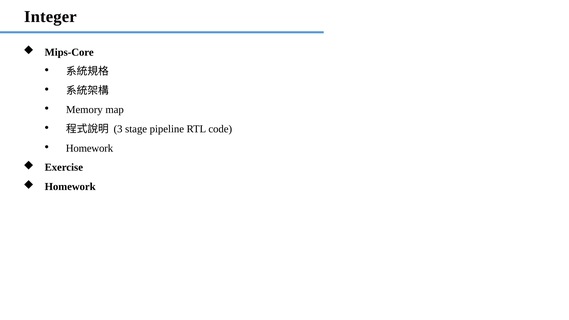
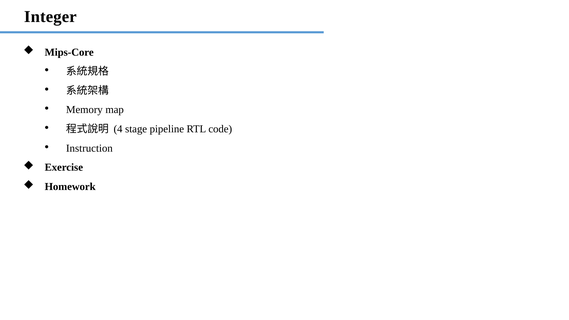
3: 3 -> 4 (118, 129)
Homework: Homework -> Instruction (89, 148)
